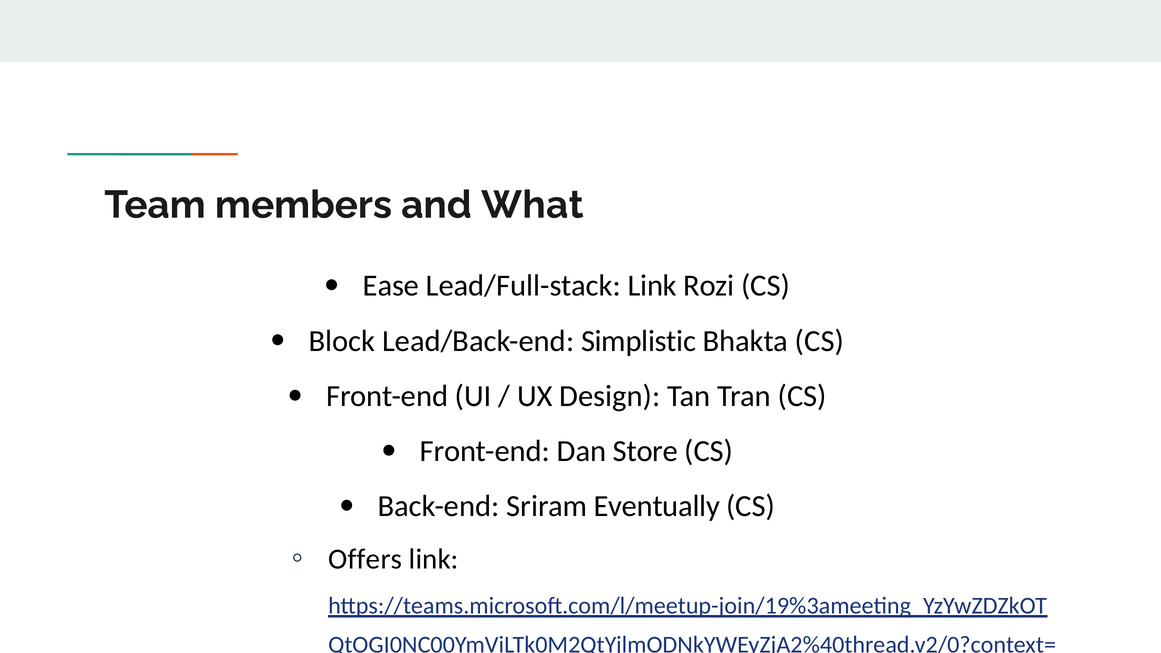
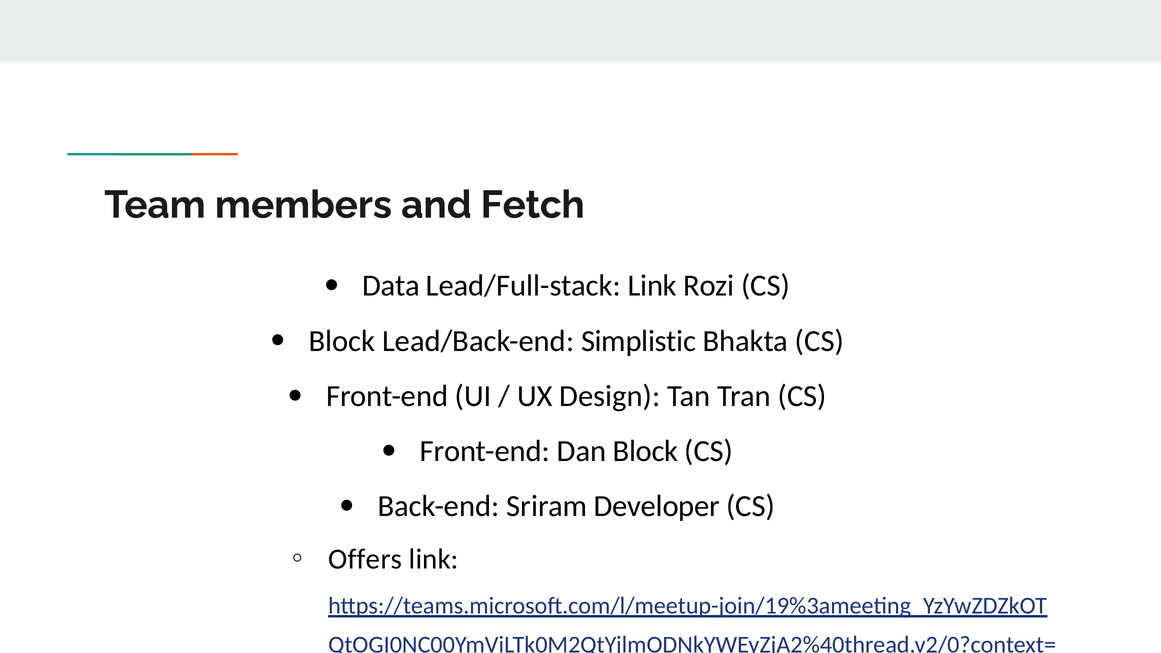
What: What -> Fetch (533, 205)
Ease: Ease -> Data (391, 286)
Dan Store: Store -> Block (645, 451)
Eventually: Eventually -> Developer (657, 506)
